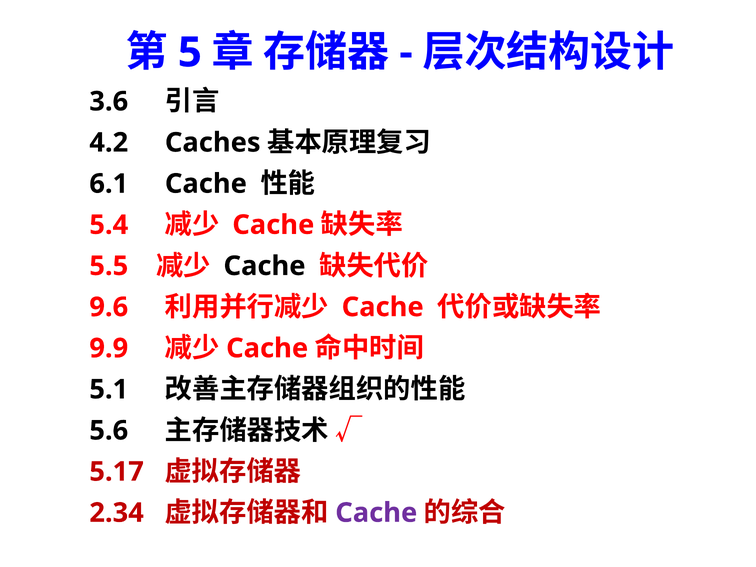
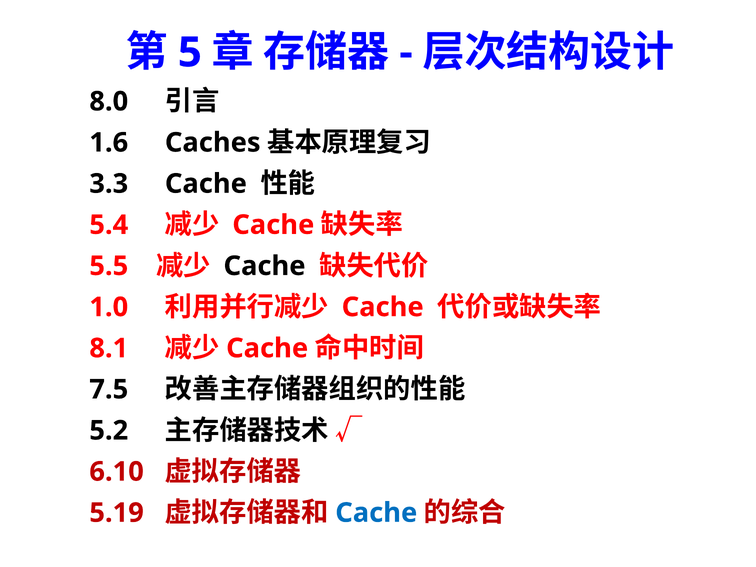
3.6: 3.6 -> 8.0 (109, 101)
4.2: 4.2 -> 1.6 (109, 143)
6.1: 6.1 -> 3.3 (109, 184)
9.6: 9.6 -> 1.0 (109, 307)
9.9: 9.9 -> 8.1 (109, 348)
5.1: 5.1 -> 7.5 (109, 389)
5.6: 5.6 -> 5.2 (109, 431)
5.17: 5.17 -> 6.10 (117, 472)
2.34: 2.34 -> 5.19 (117, 513)
Cache colour: purple -> blue (376, 513)
